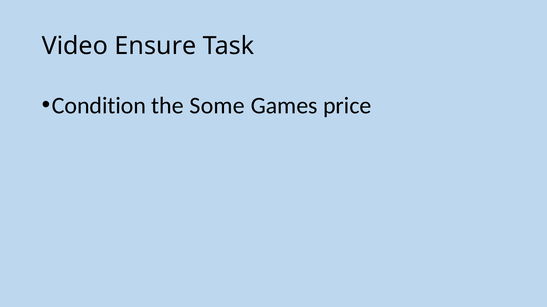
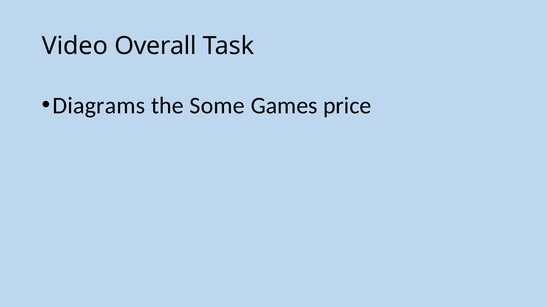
Ensure: Ensure -> Overall (156, 46)
Condition: Condition -> Diagrams (99, 106)
